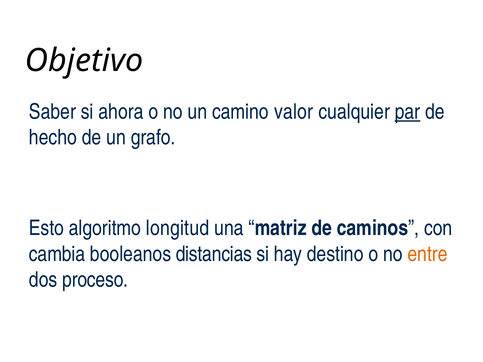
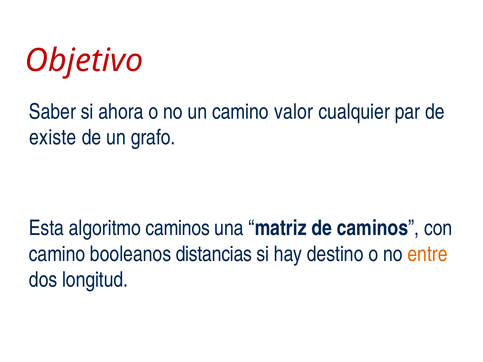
Objetivo colour: black -> red (84, 61)
par underline: present -> none (407, 112)
hecho: hecho -> existe (53, 138)
Esto: Esto -> Esta (46, 228)
algoritmo longitud: longitud -> caminos (178, 228)
cambia: cambia -> camino (57, 254)
proceso: proceso -> longitud (95, 280)
